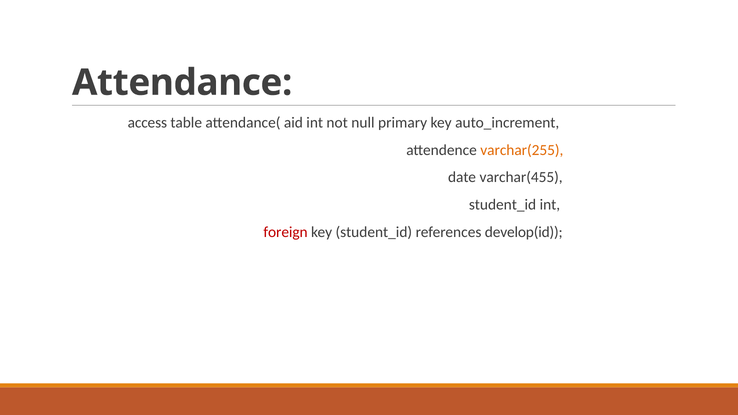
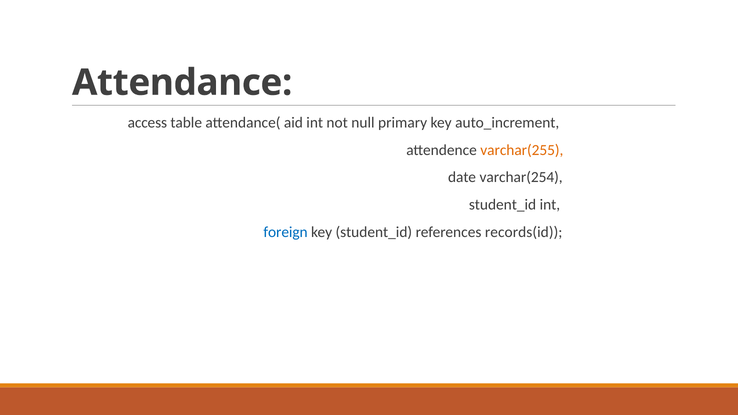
varchar(455: varchar(455 -> varchar(254 (521, 177)
foreign colour: red -> blue (286, 232)
develop(id: develop(id -> records(id (524, 232)
